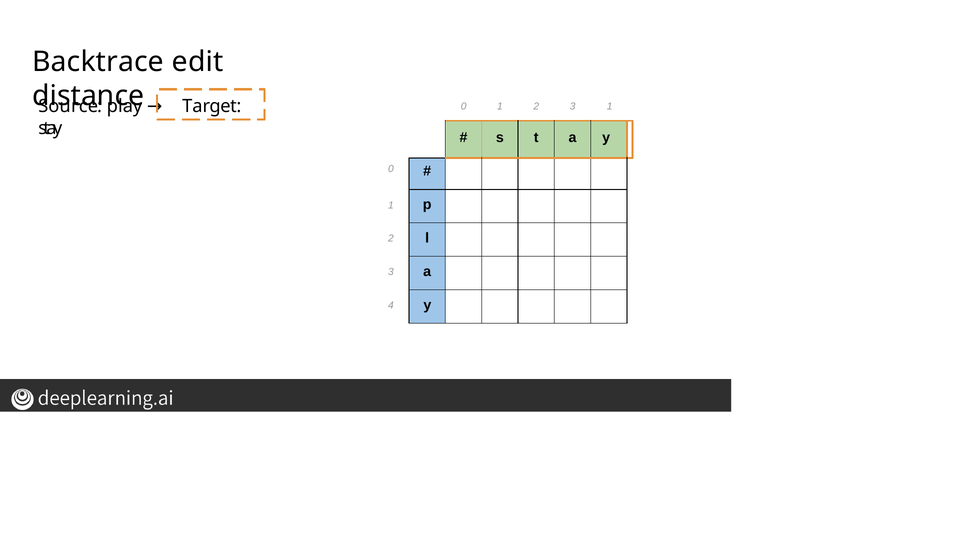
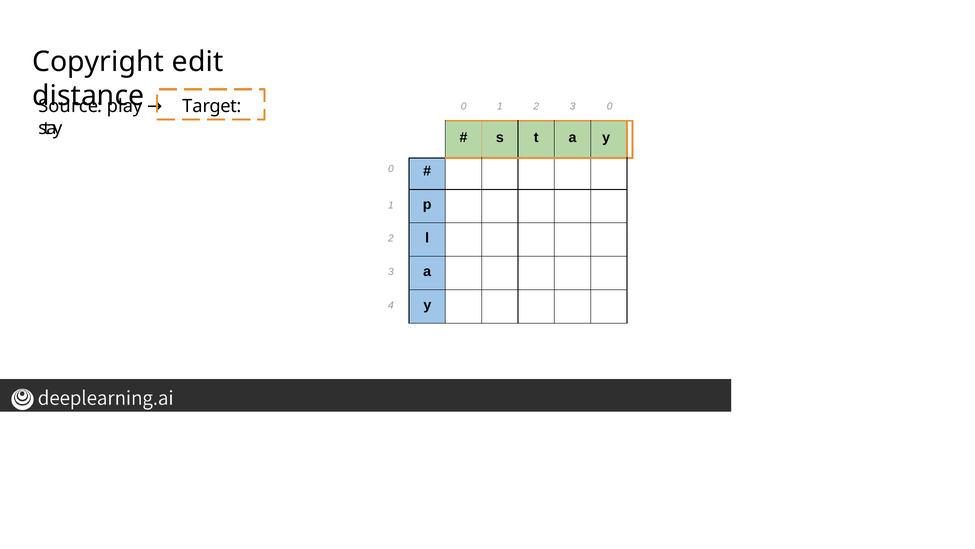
Backtrace: Backtrace -> Copyright (98, 62)
3 1: 1 -> 0 (610, 106)
